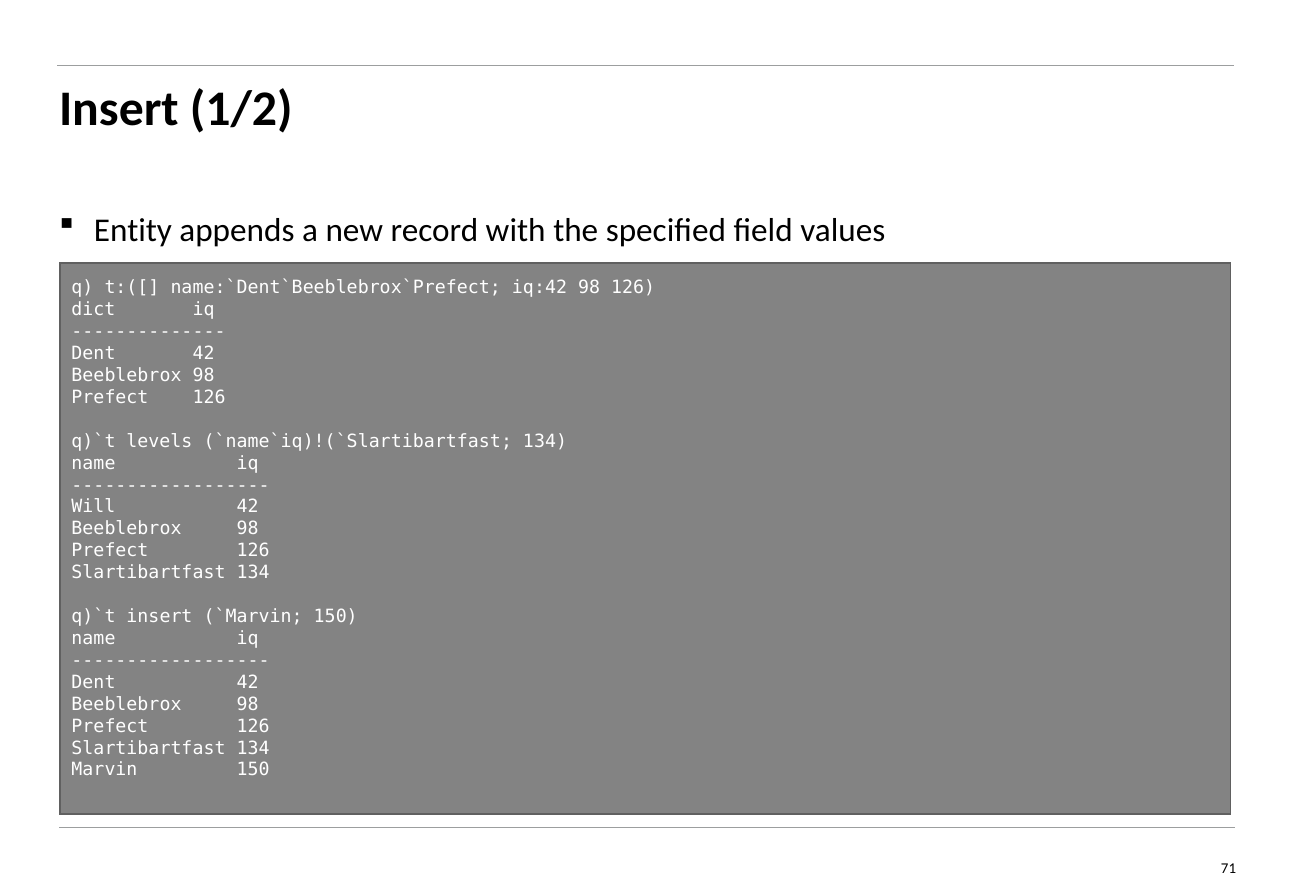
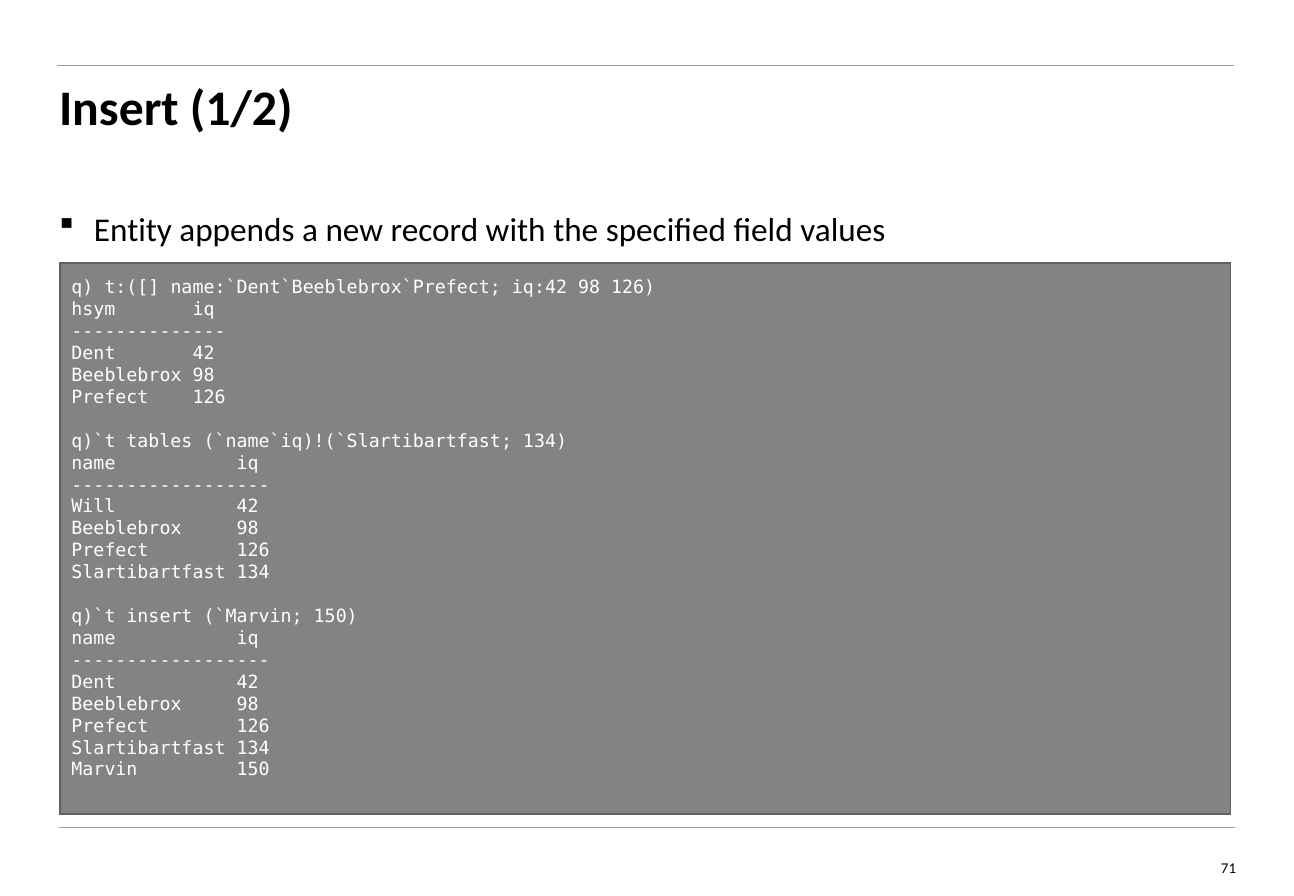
dict: dict -> hsym (93, 310)
levels: levels -> tables (159, 441)
